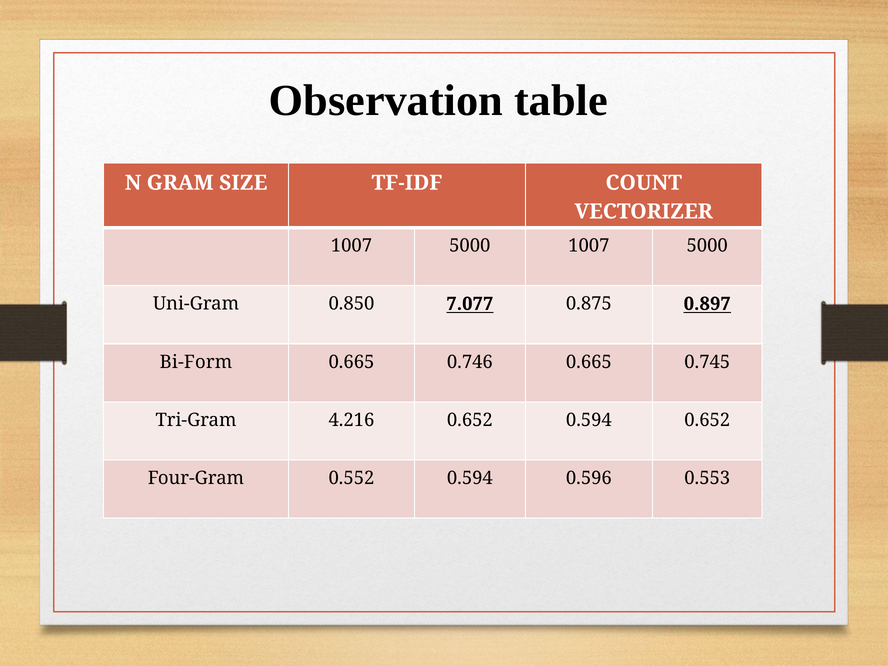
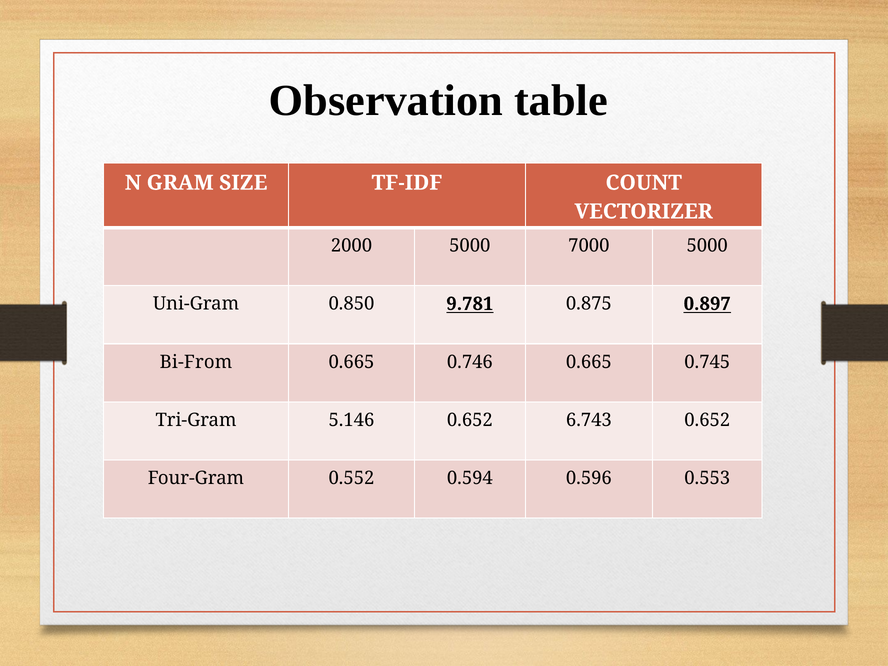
1007: 1007 -> 2000 (351, 246)
5000 1007: 1007 -> 7000 (589, 246)
7.077: 7.077 -> 9.781 (470, 304)
Bi-Form: Bi-Form -> Bi-From (196, 362)
4.216: 4.216 -> 5.146 (351, 420)
0.652 0.594: 0.594 -> 6.743 (589, 420)
